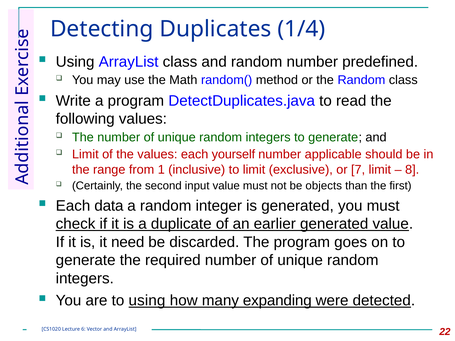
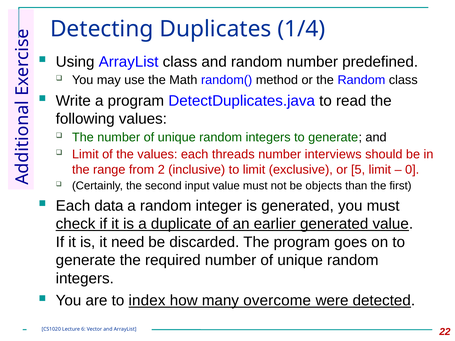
yourself: yourself -> threads (233, 154)
applicable: applicable -> interviews (333, 154)
1: 1 -> 2 (161, 170)
7: 7 -> 5 (358, 170)
8: 8 -> 0 (412, 170)
to using: using -> index (147, 301)
expanding: expanding -> overcome (277, 301)
